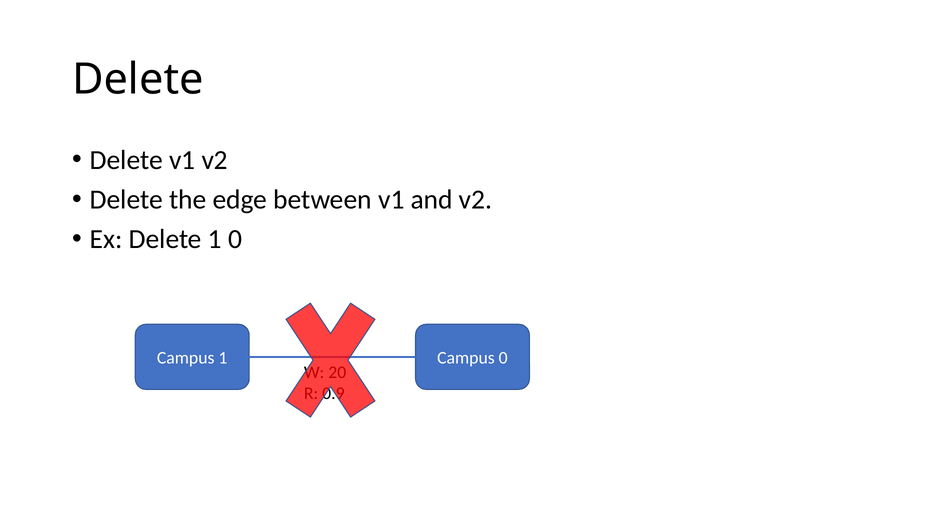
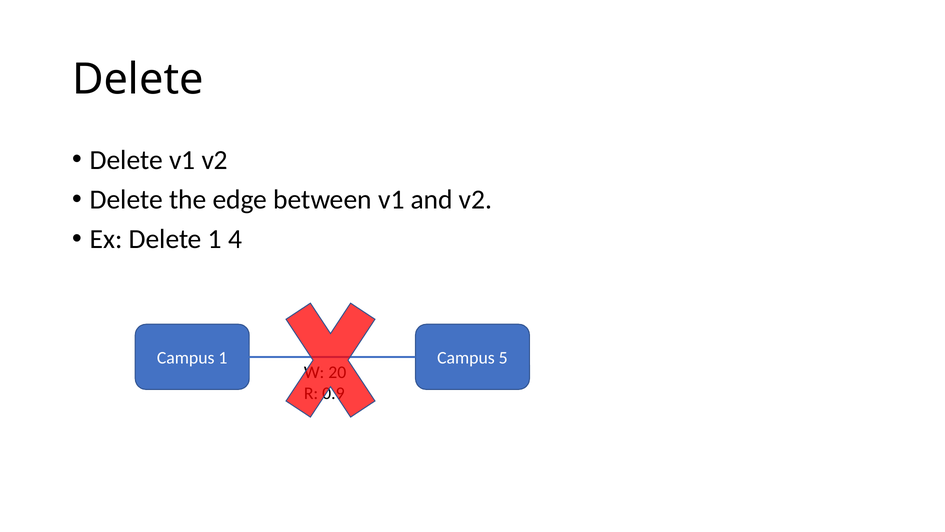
1 0: 0 -> 4 (235, 239)
Campus 0: 0 -> 5 (503, 358)
